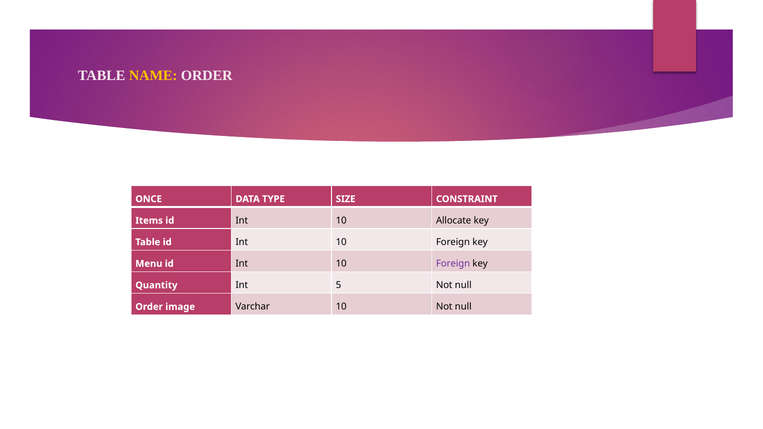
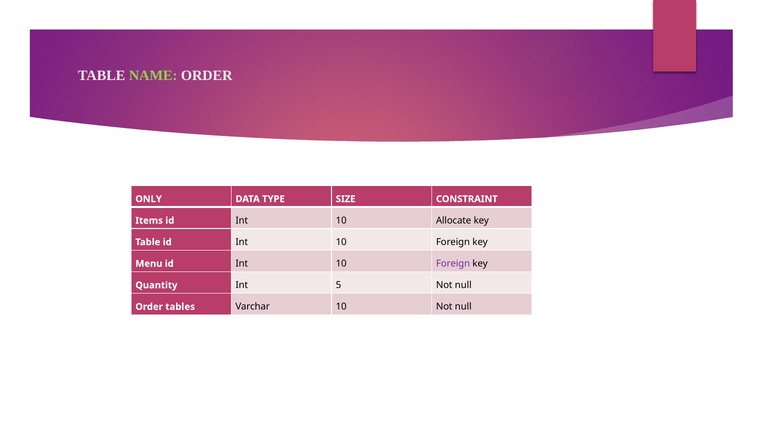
NAME colour: yellow -> light green (153, 75)
ONCE: ONCE -> ONLY (149, 199)
image: image -> tables (180, 307)
